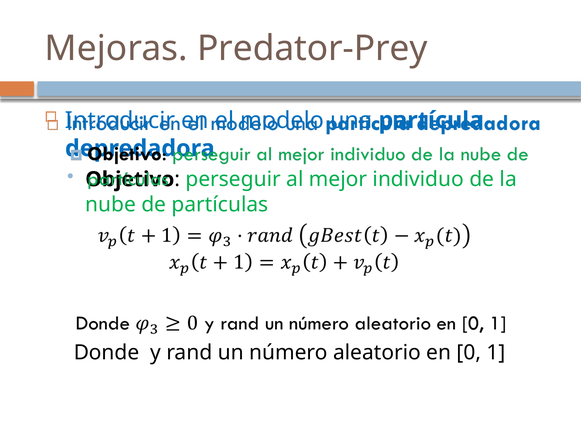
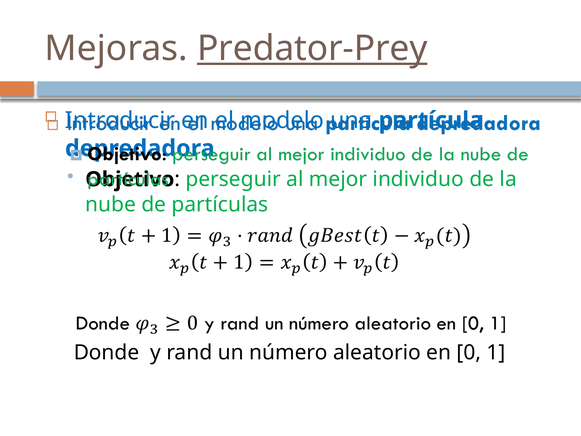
Predator-Prey underline: none -> present (312, 48)
